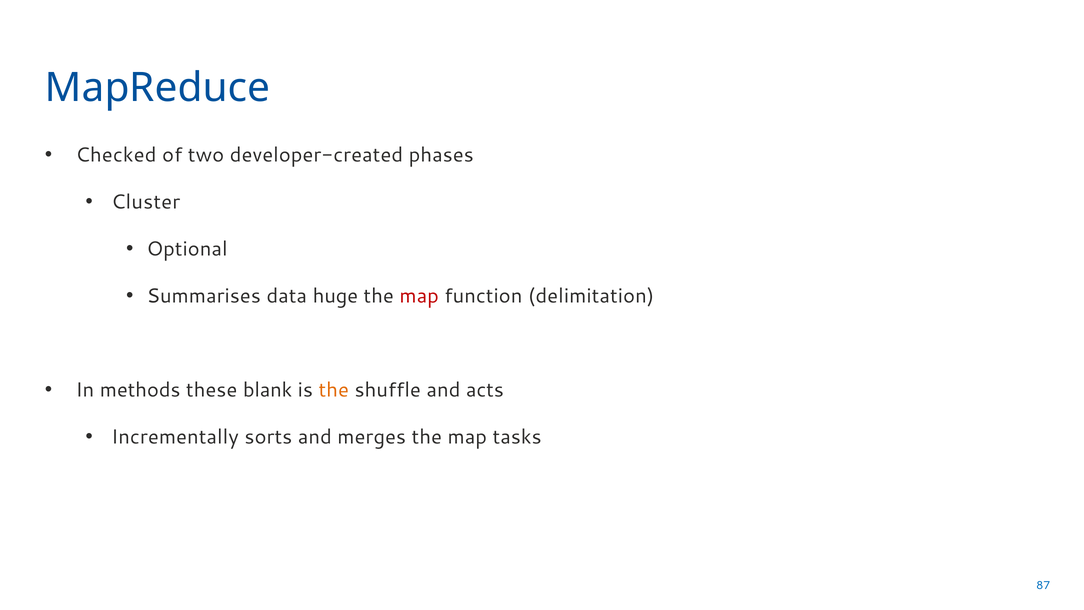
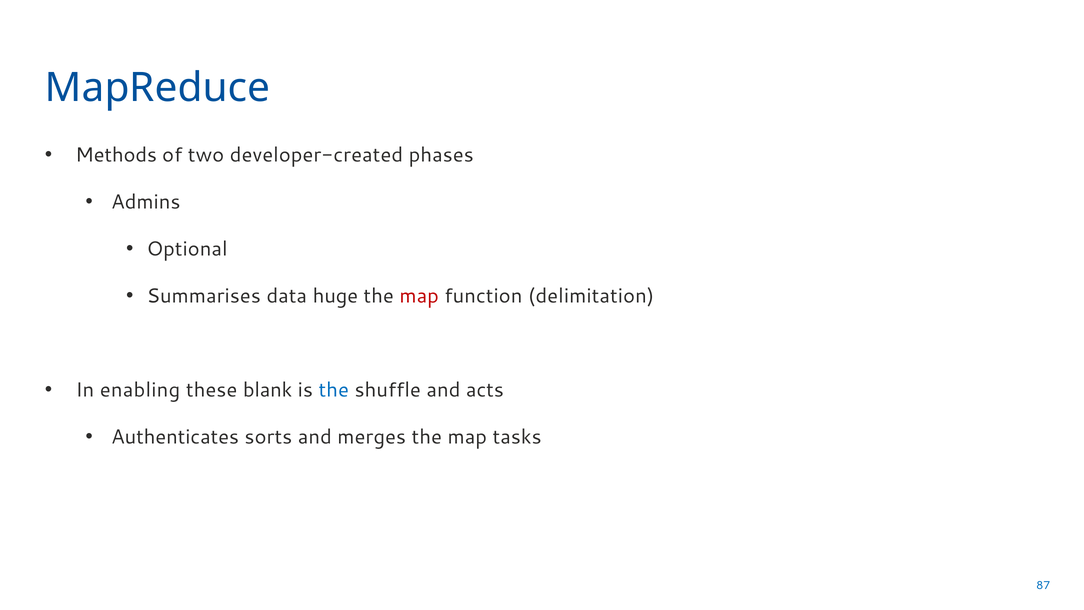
Checked: Checked -> Methods (116, 155)
Cluster: Cluster -> Admins (146, 202)
methods: methods -> enabling (140, 390)
the colour: orange -> blue (334, 390)
Incrementally: Incrementally -> Authenticates (175, 437)
